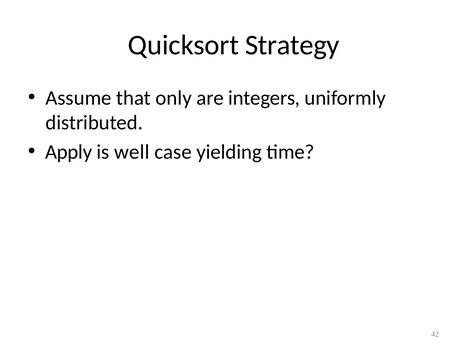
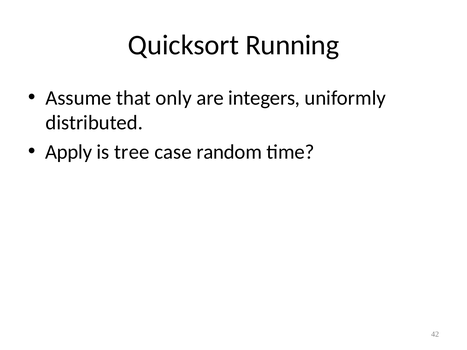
Strategy: Strategy -> Running (292, 45)
well: well -> tree (132, 152)
yielding: yielding -> random (229, 152)
